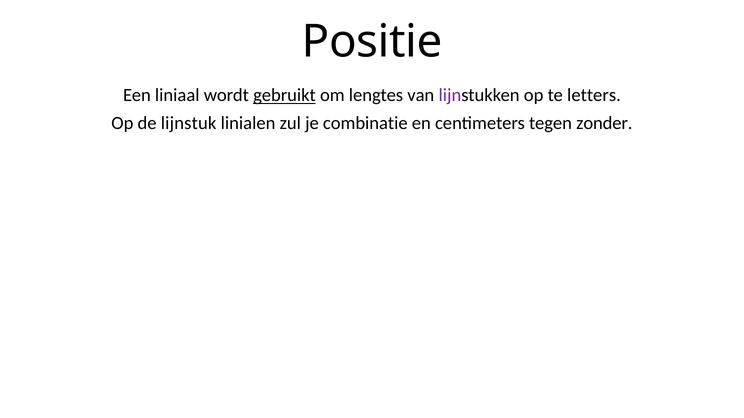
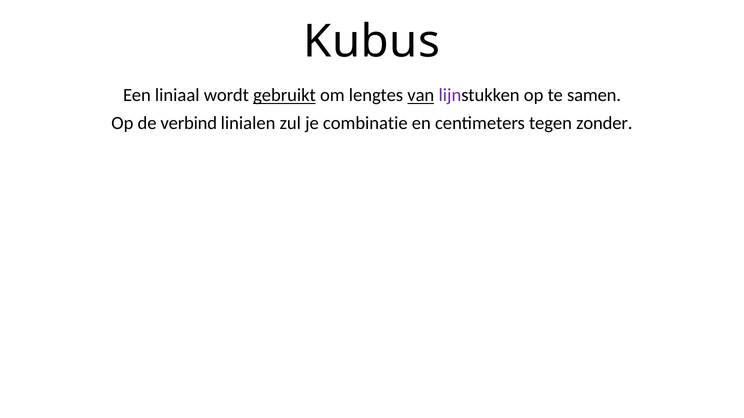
Positie: Positie -> Kubus (372, 42)
van underline: none -> present (421, 95)
letters: letters -> samen (594, 95)
lijnstuk: lijnstuk -> verbind (189, 123)
